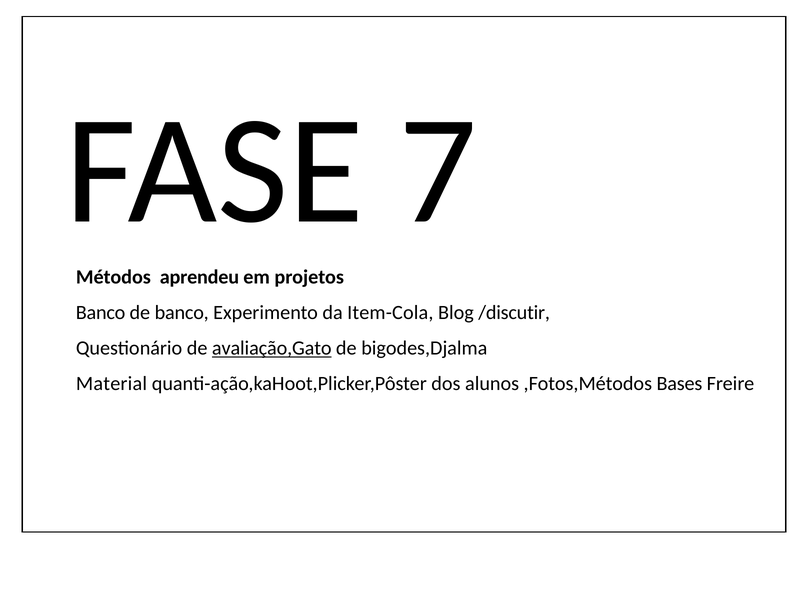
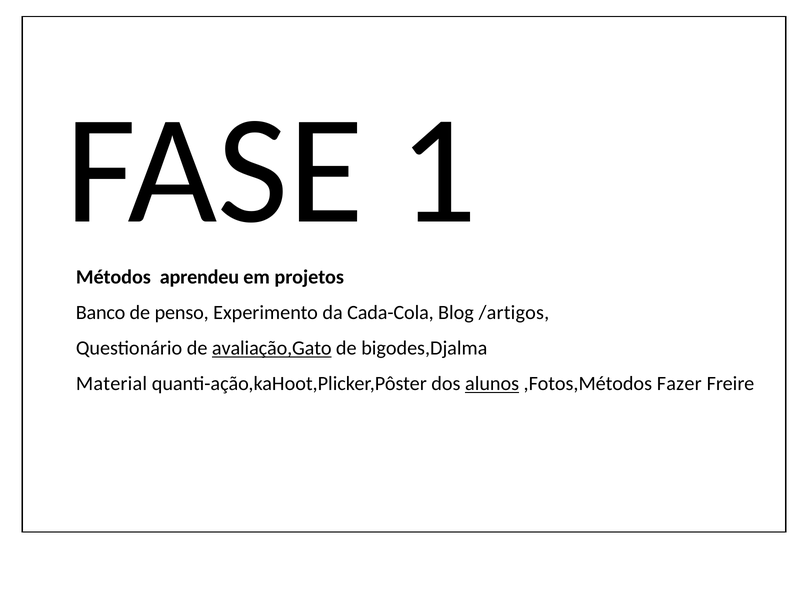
7: 7 -> 1 (438, 170)
de banco: banco -> penso (182, 313)
Item-Cola: Item-Cola -> Cada-Cola (390, 313)
/discutir: /discutir -> /artigos (514, 313)
alunos underline: none -> present (492, 384)
Bases: Bases -> Fazer (679, 384)
